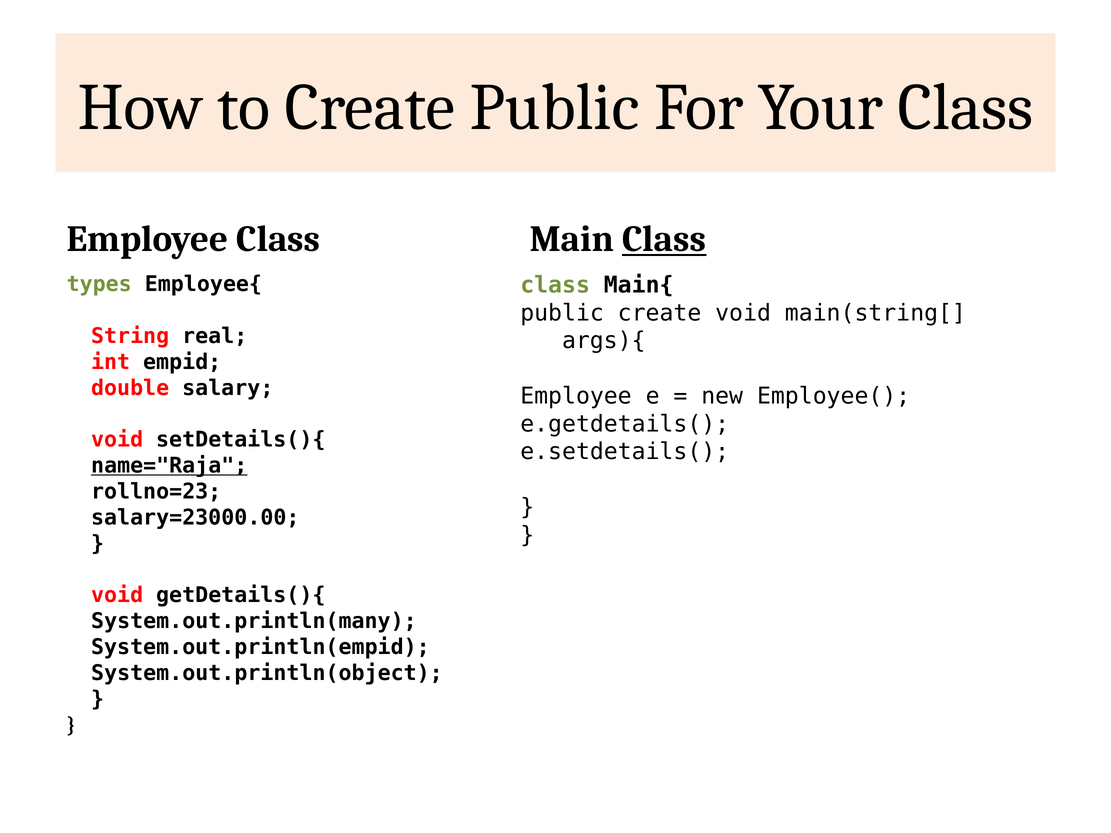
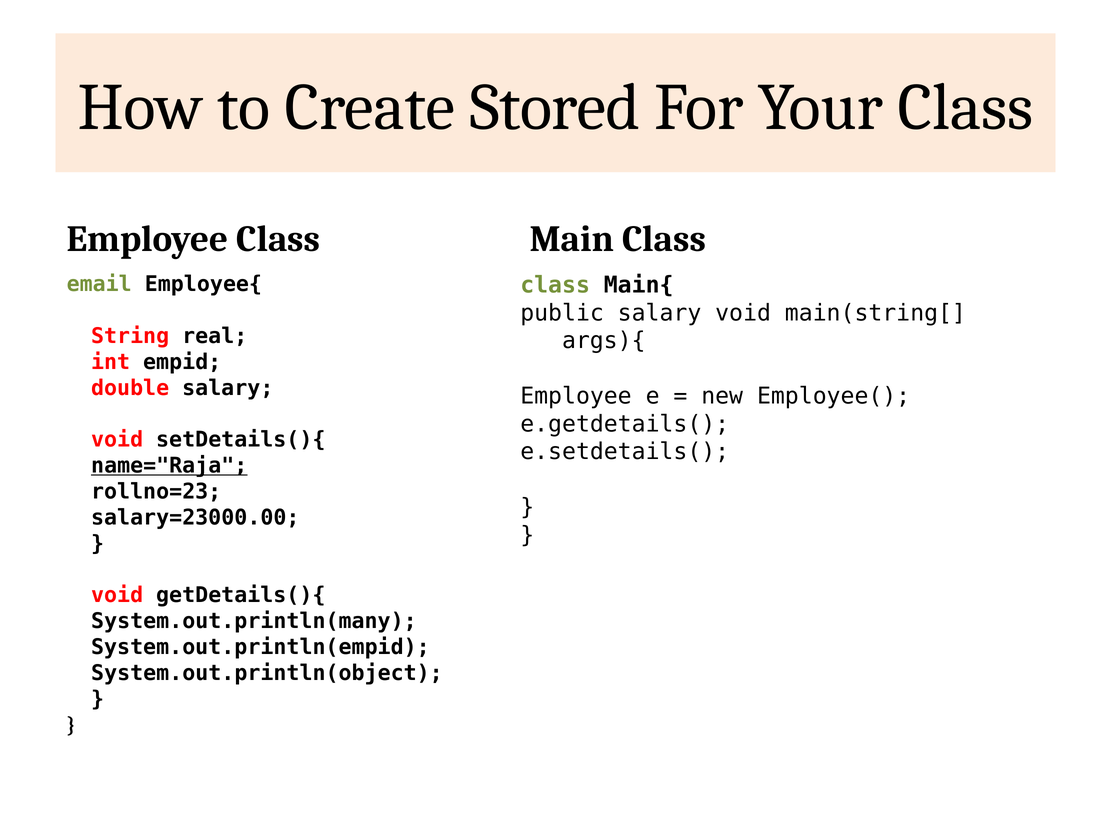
Create Public: Public -> Stored (555, 107)
Class underline: present -> none (664, 239)
types: types -> email (99, 284)
public create: create -> salary (660, 313)
